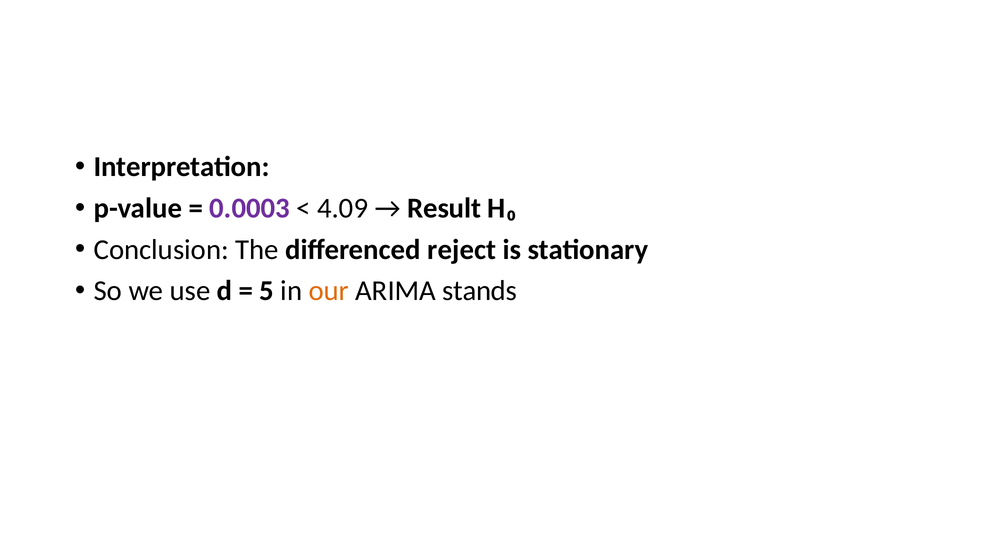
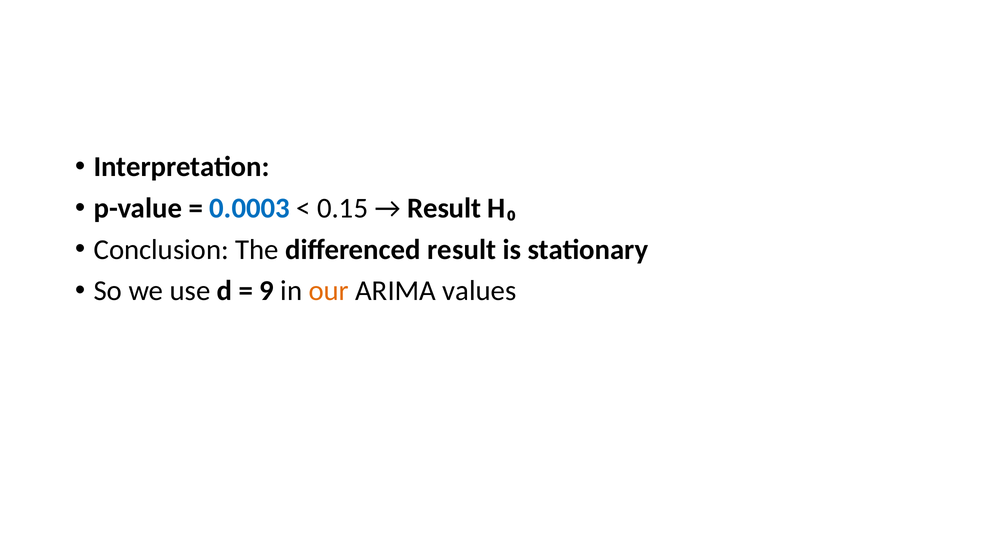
0.0003 colour: purple -> blue (250, 208)
4.09: 4.09 -> 0.15 (343, 208)
differenced reject: reject -> result (462, 250)
5: 5 -> 9 (267, 291)
stands: stands -> values (480, 291)
